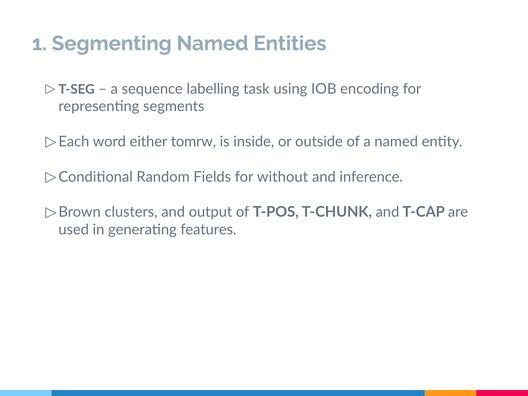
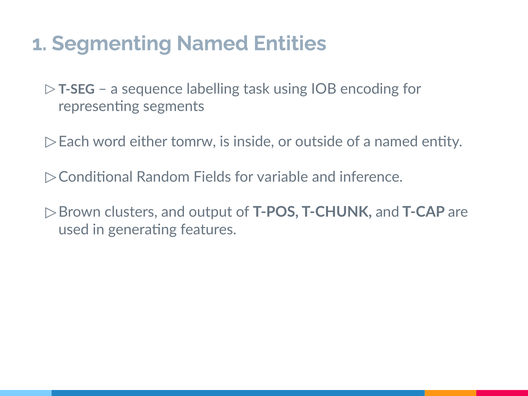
without: without -> variable (283, 177)
